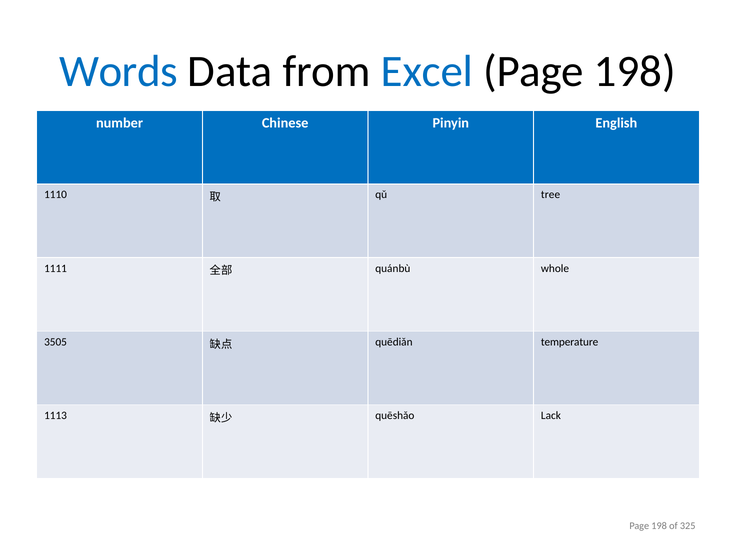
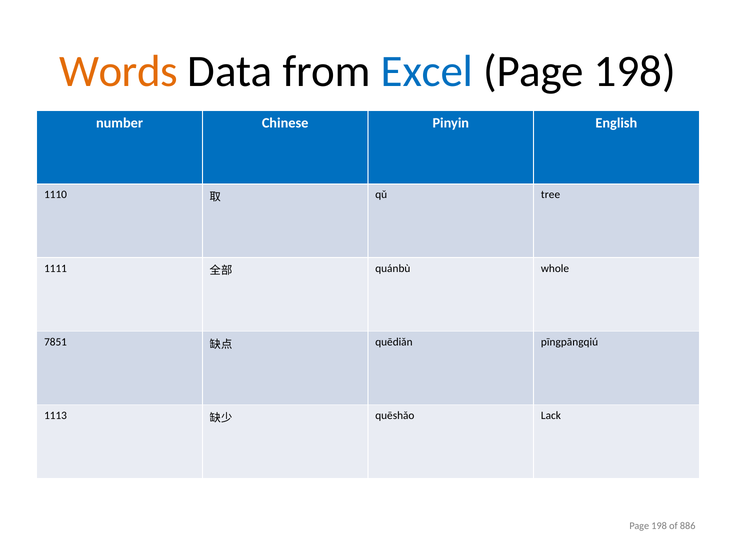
Words colour: blue -> orange (118, 71)
3505: 3505 -> 7851 (56, 342)
temperature: temperature -> pīngpāngqiú (570, 342)
325: 325 -> 886 (688, 526)
